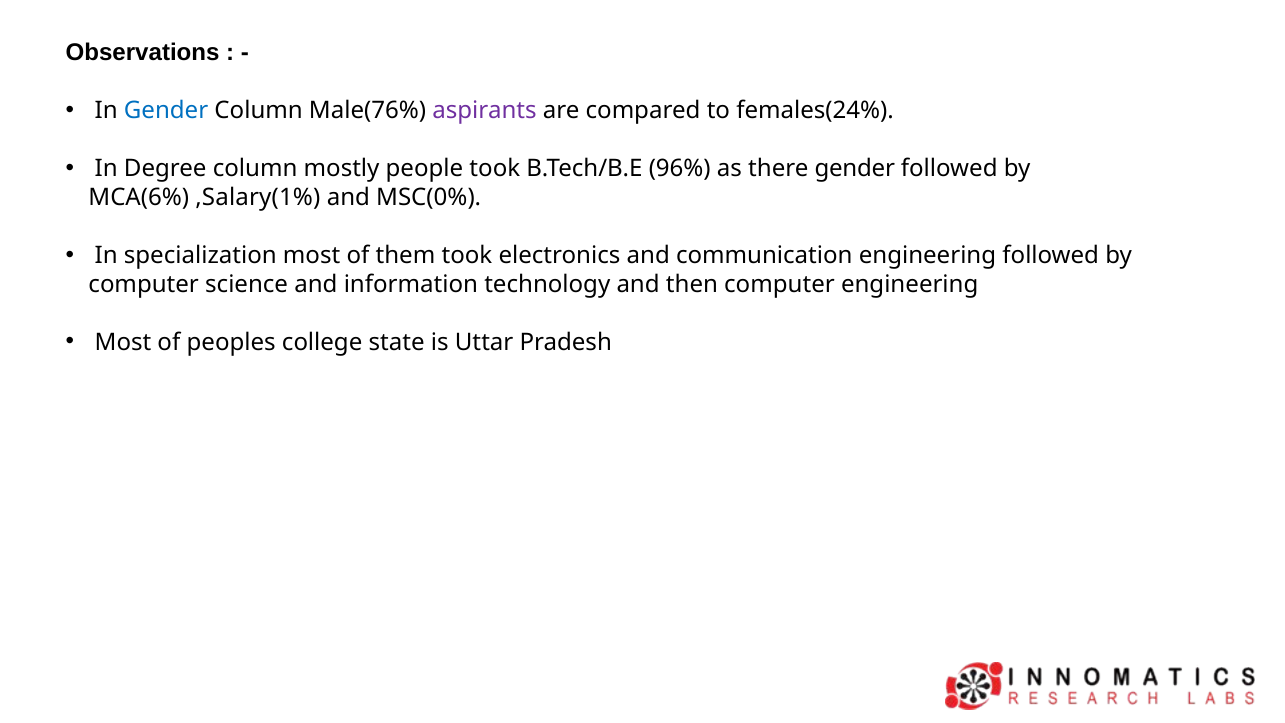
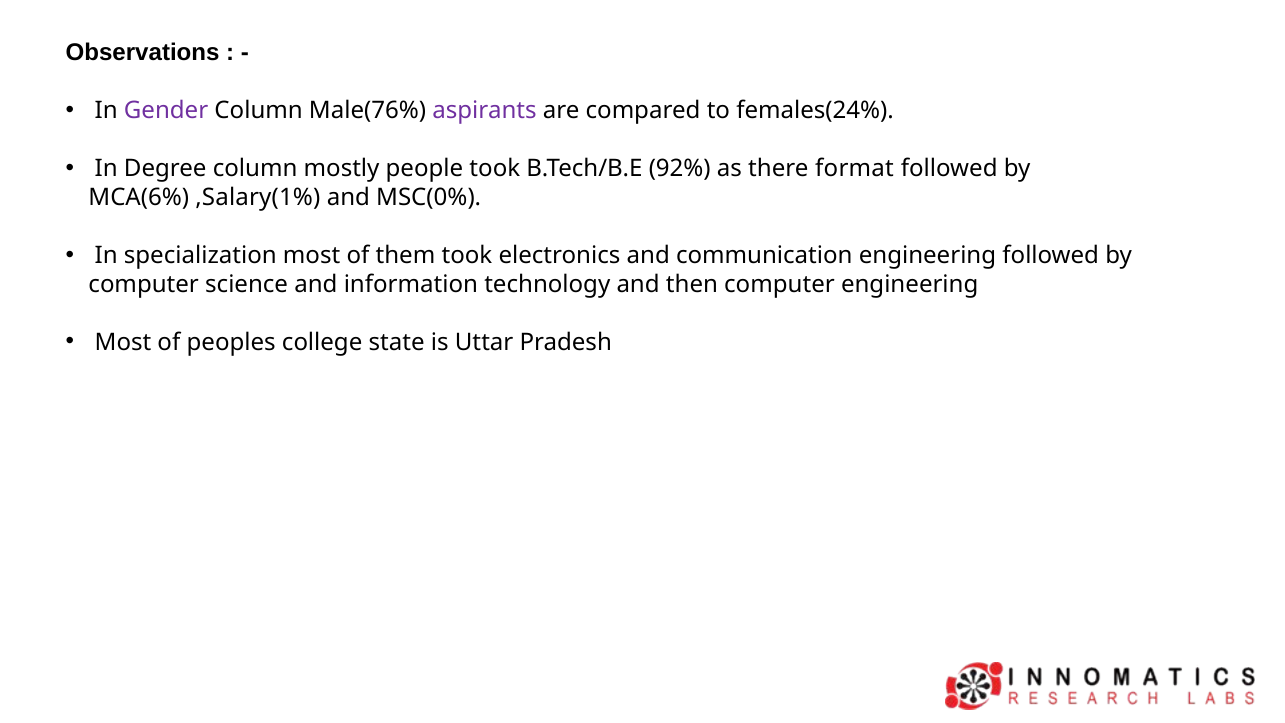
Gender colour: blue -> purple (166, 111)
96%: 96% -> 92% (680, 169)
there gender: gender -> format (855, 169)
